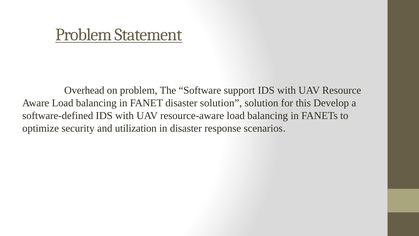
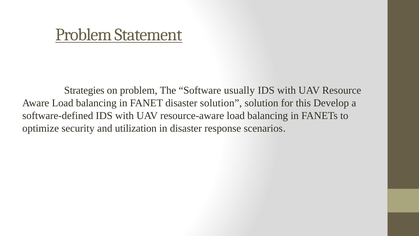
Overhead: Overhead -> Strategies (84, 90)
support: support -> usually (239, 90)
